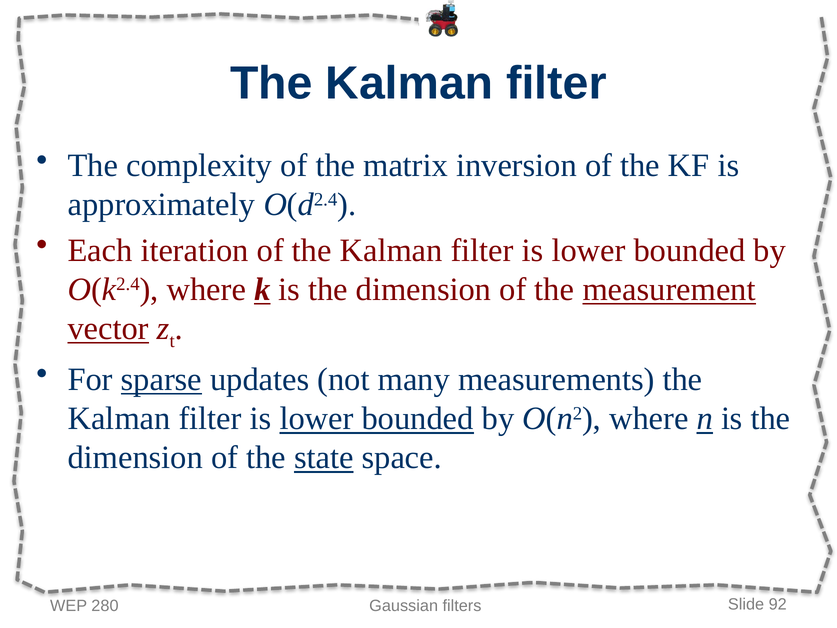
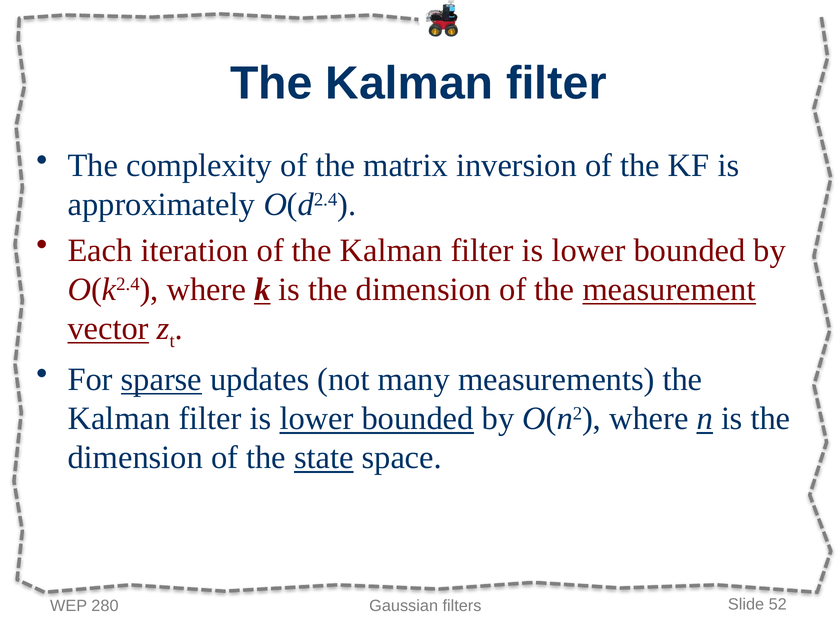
92: 92 -> 52 (778, 604)
